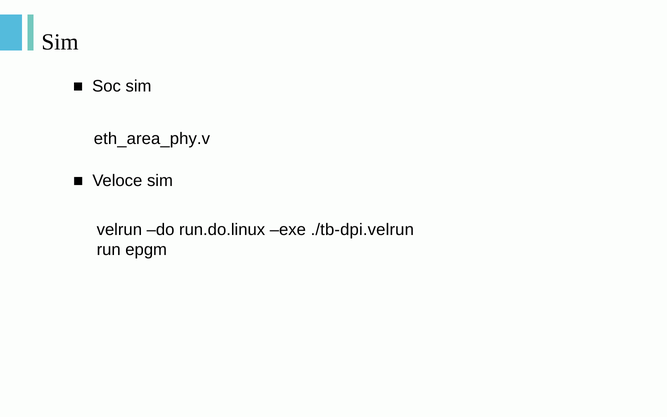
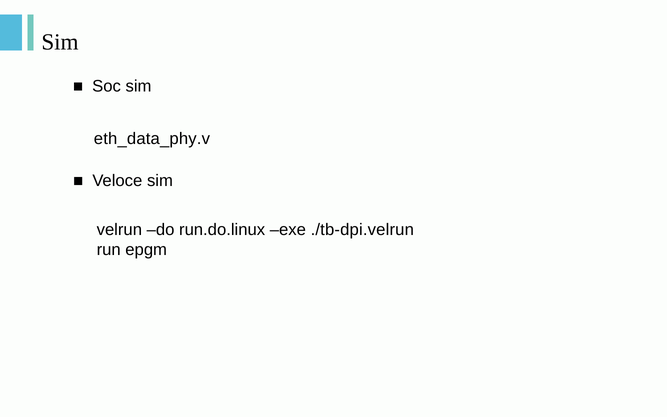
eth_area_phy.v: eth_area_phy.v -> eth_data_phy.v (152, 139)
